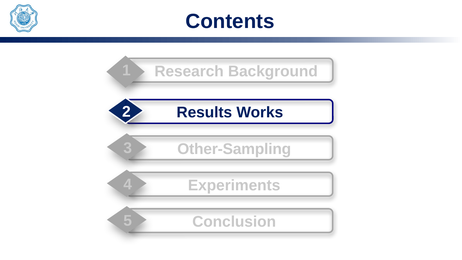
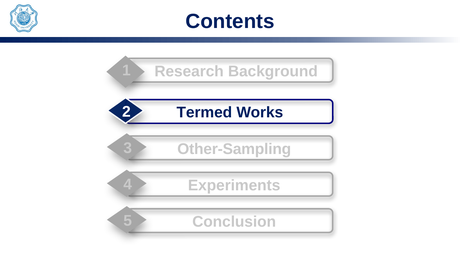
Results: Results -> Termed (204, 113)
